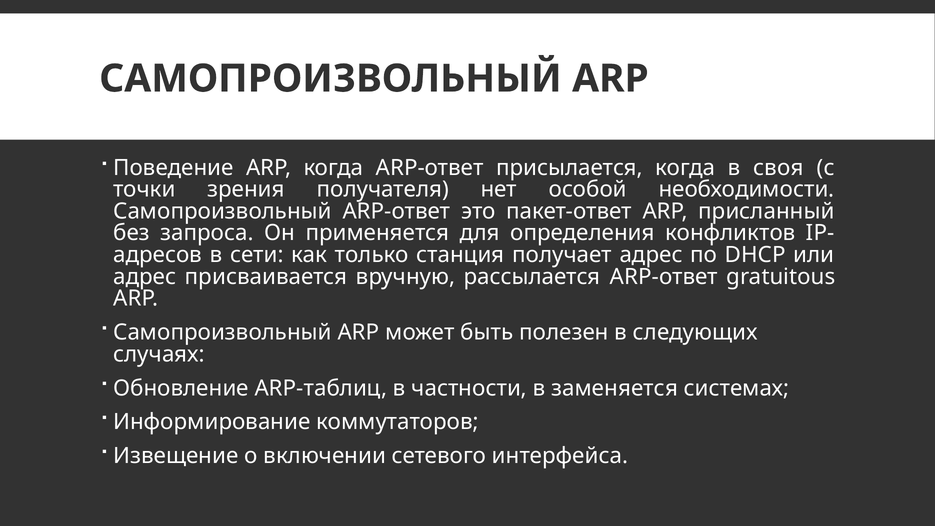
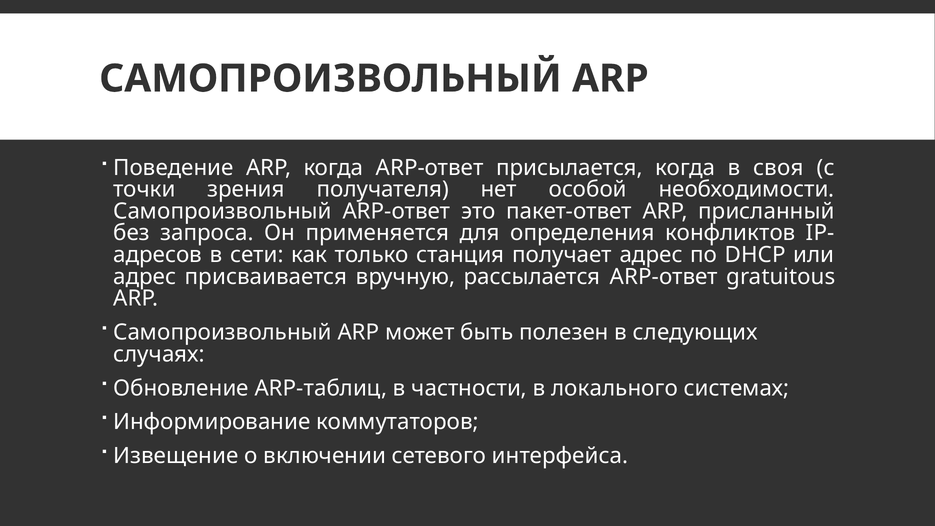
заменяется: заменяется -> локального (615, 388)
